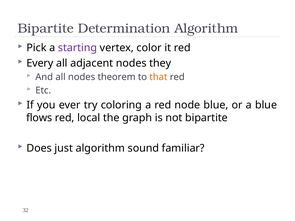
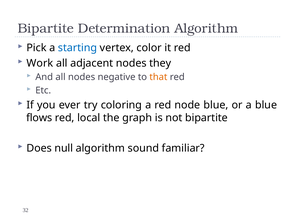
starting colour: purple -> blue (78, 48)
Every: Every -> Work (40, 63)
theorem: theorem -> negative (117, 77)
just: just -> null (64, 148)
